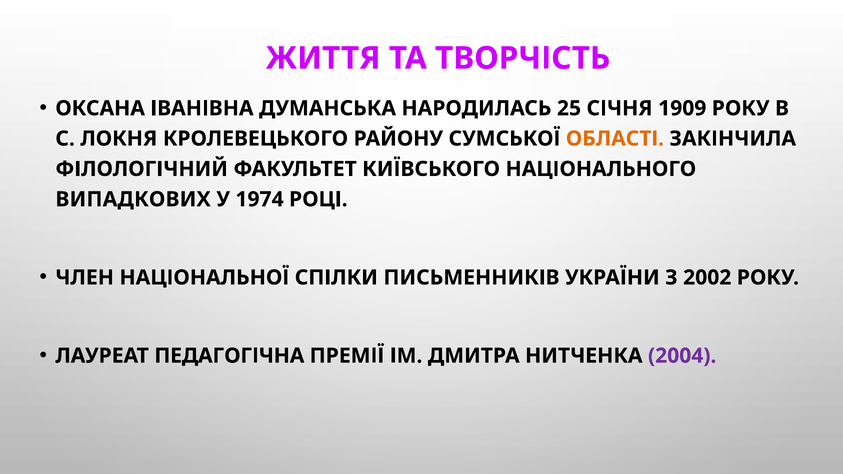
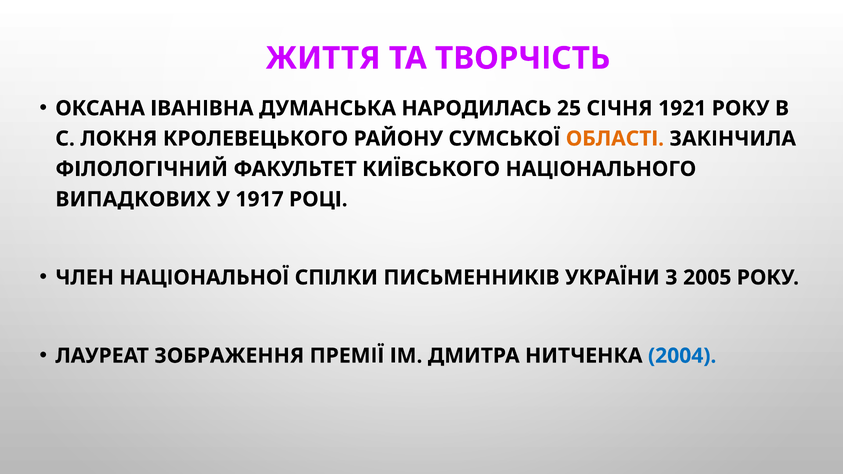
1909: 1909 -> 1921 (682, 108)
1974: 1974 -> 1917 (260, 199)
2002: 2002 -> 2005 (707, 278)
ПЕДАГОГІЧНА: ПЕДАГОГІЧНА -> ЗОБРАЖЕННЯ (229, 356)
2004 colour: purple -> blue (682, 356)
